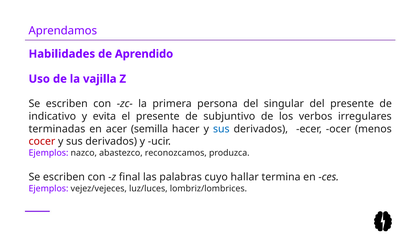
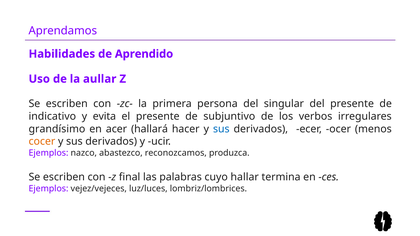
vajilla: vajilla -> aullar (100, 79)
terminadas: terminadas -> grandísimo (57, 129)
semilla: semilla -> hallará (149, 129)
cocer colour: red -> orange (42, 142)
